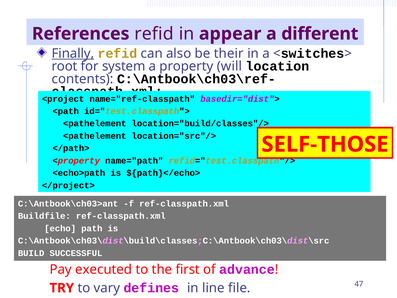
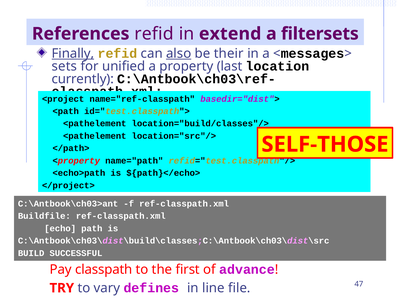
appear: appear -> extend (230, 34)
different: different -> filtersets (320, 34)
also underline: none -> present (179, 53)
switches: switches -> messages (313, 53)
root: root -> sets (64, 66)
system: system -> unified (124, 66)
will: will -> last (230, 66)
contents: contents -> currently (83, 79)
executed: executed -> classpath (104, 269)
